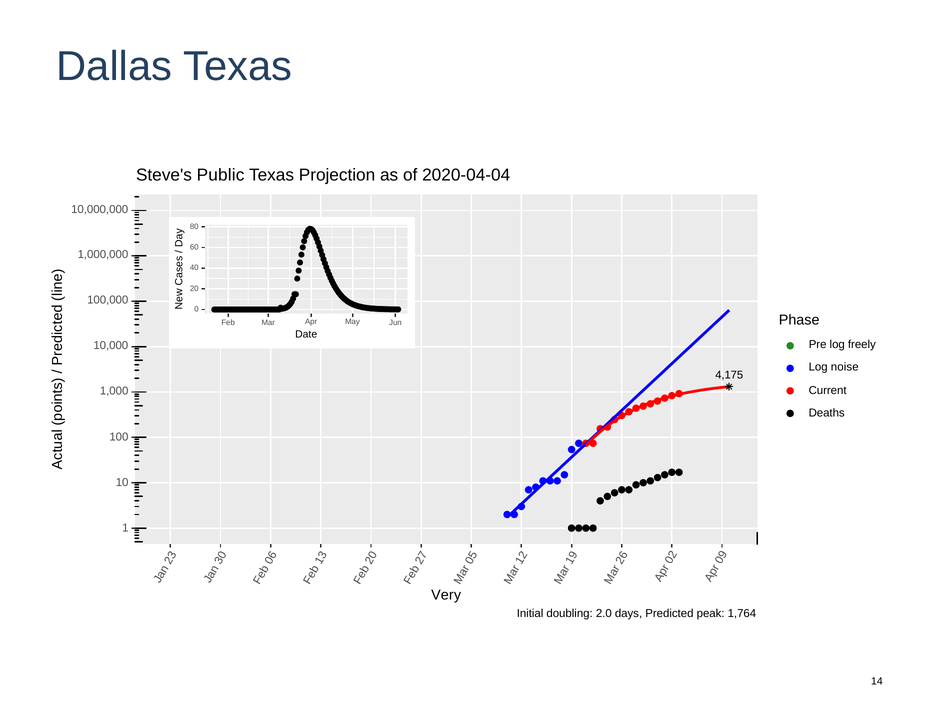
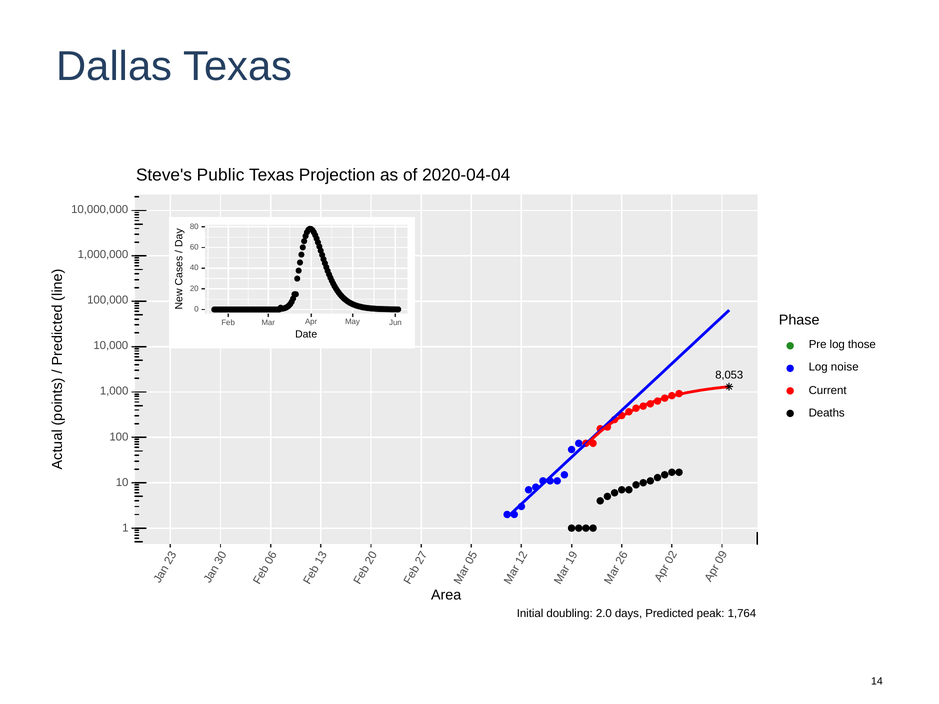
freely: freely -> those (862, 344)
4,175: 4,175 -> 8,053 (729, 375)
Very: Very -> Area (446, 595)
